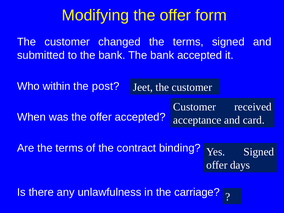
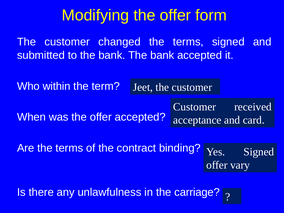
post: post -> term (106, 86)
days: days -> vary (240, 165)
